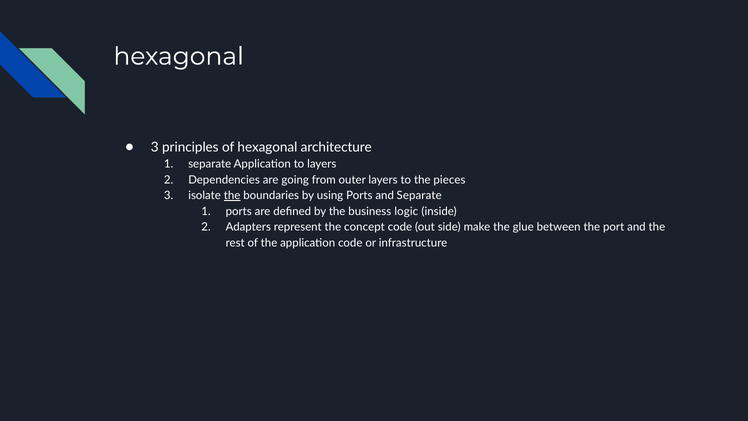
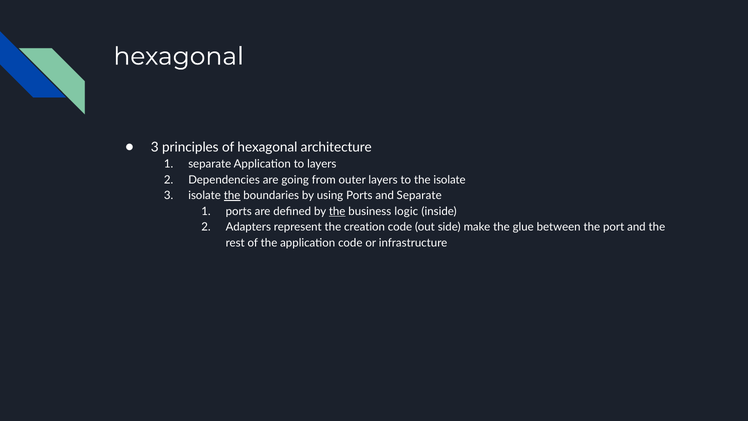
the pieces: pieces -> isolate (450, 180)
the underline: none -> present (337, 211)
concept: concept -> creation (365, 227)
